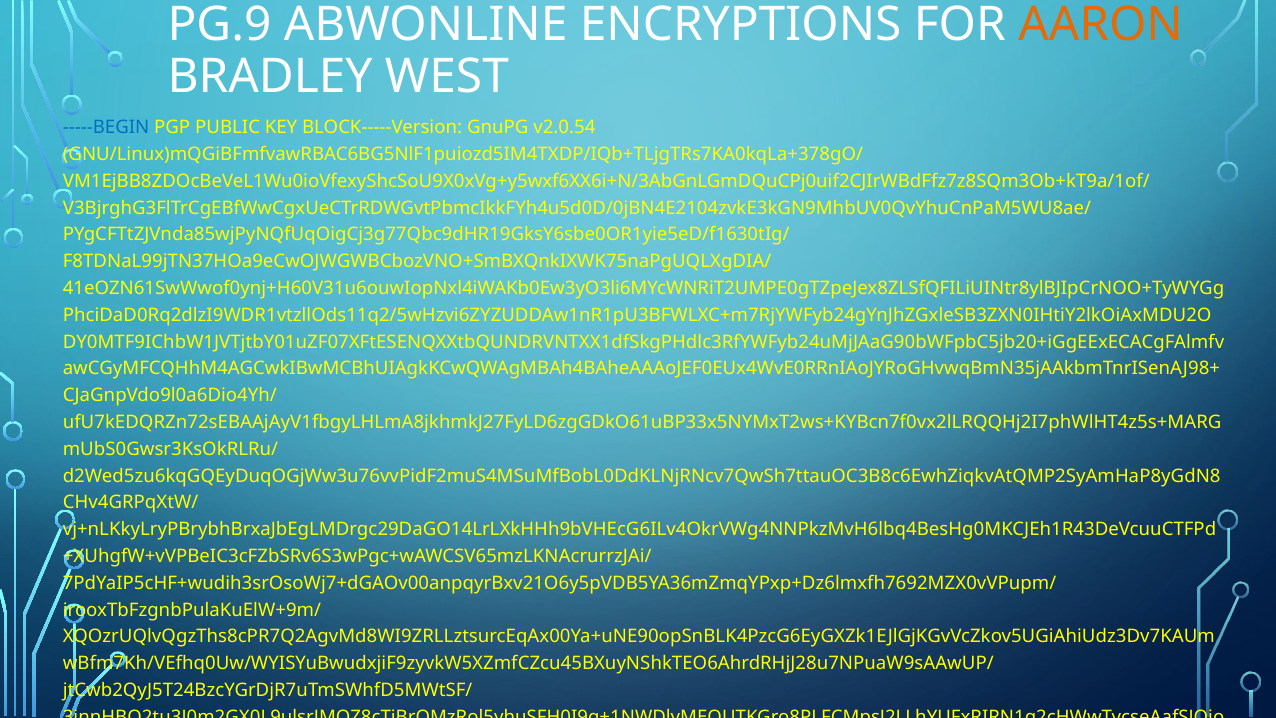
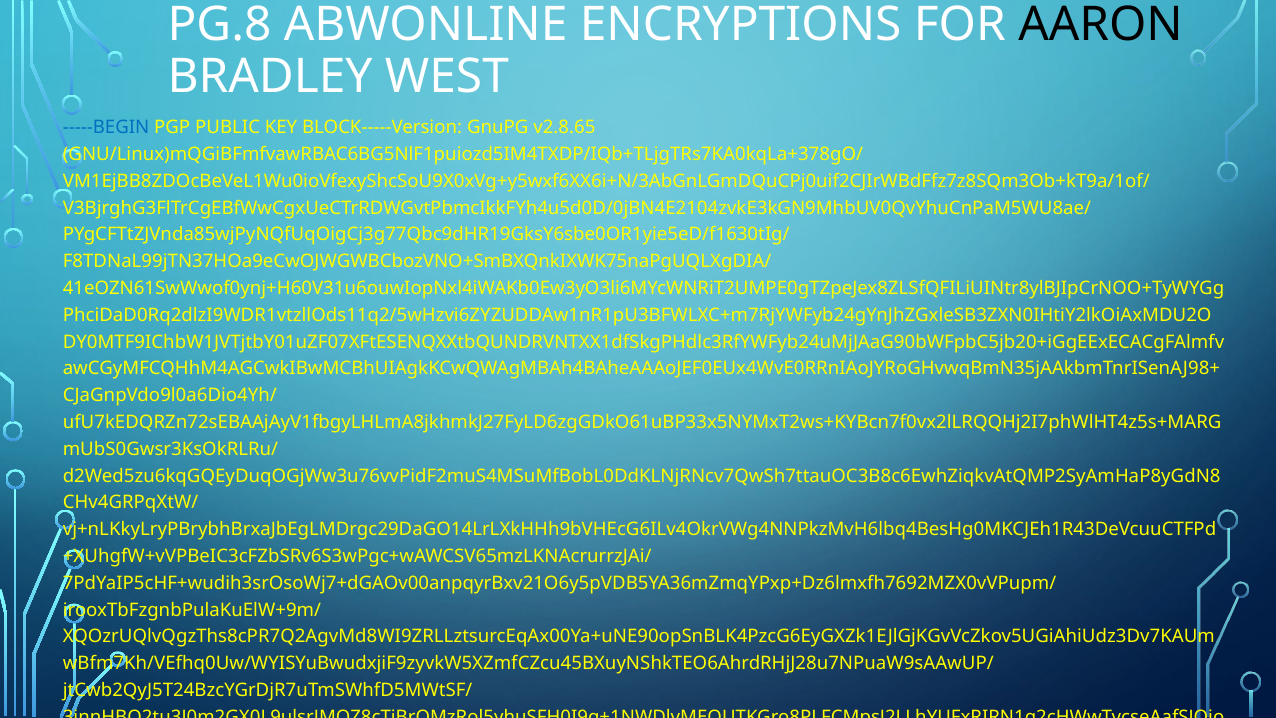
PG.9: PG.9 -> PG.8 (220, 25)
AARON colour: orange -> black (1101, 25)
v2.0.54: v2.0.54 -> v2.8.65 (564, 128)
